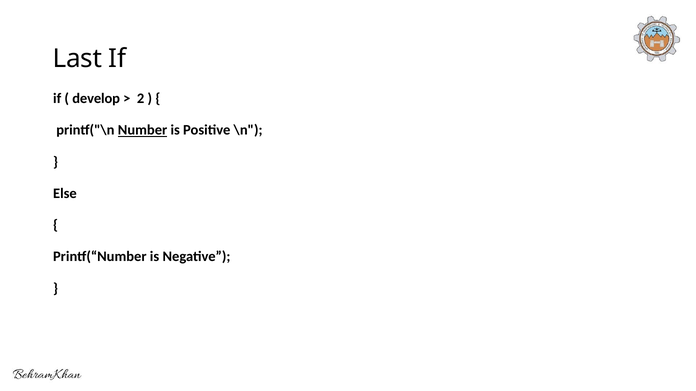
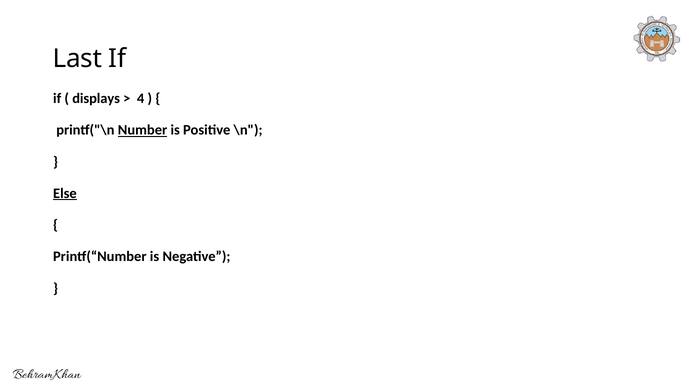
develop: develop -> displays (96, 99)
2: 2 -> 4 (141, 99)
Else underline: none -> present (65, 194)
